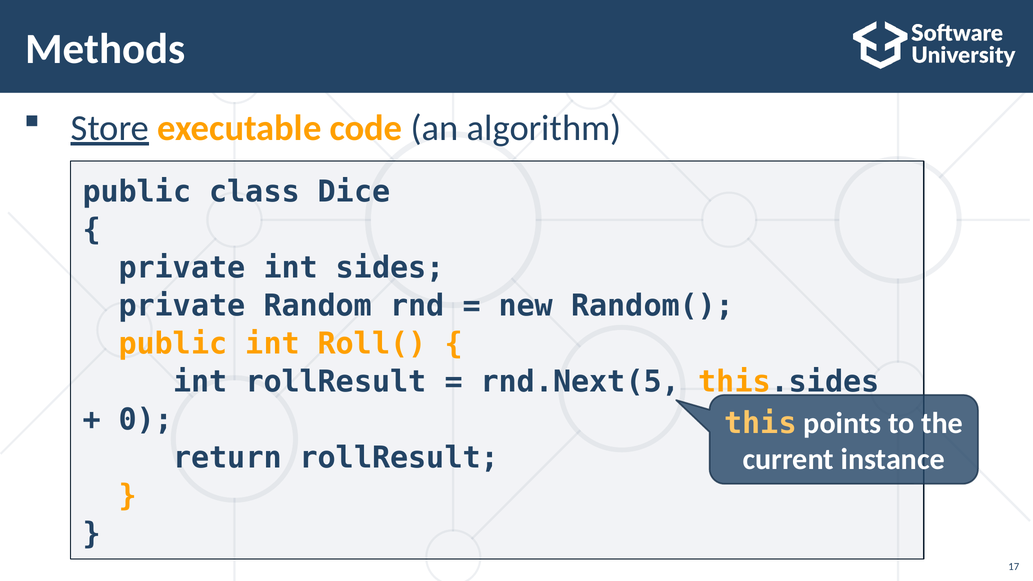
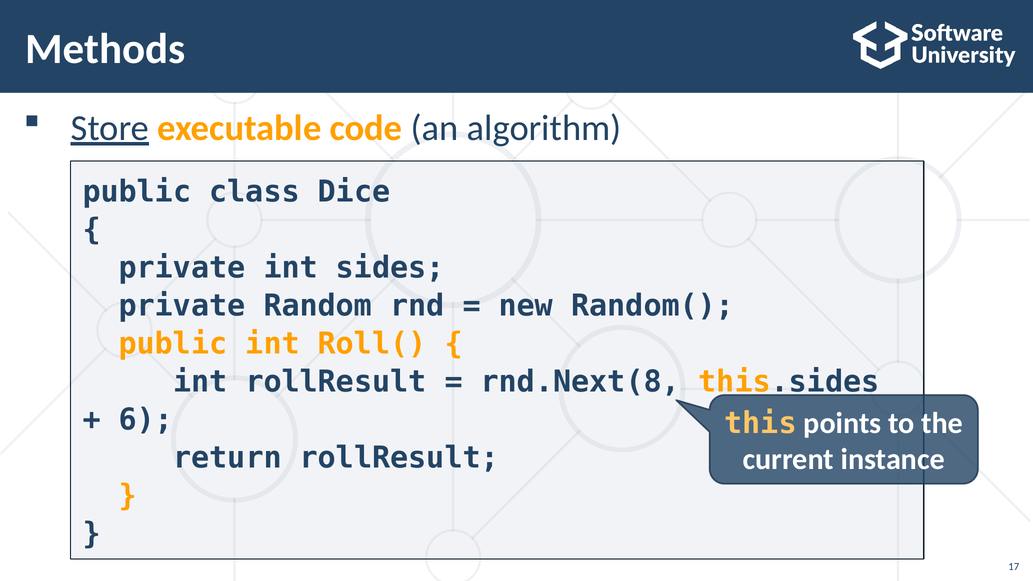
rnd.Next(5: rnd.Next(5 -> rnd.Next(8 (580, 382)
0: 0 -> 6 (146, 420)
